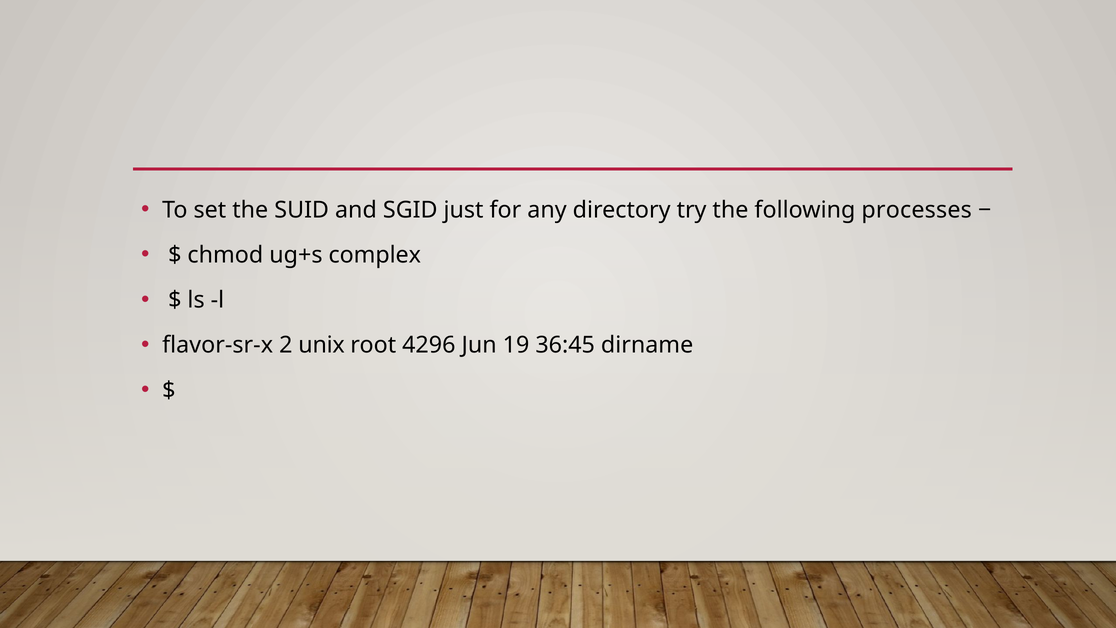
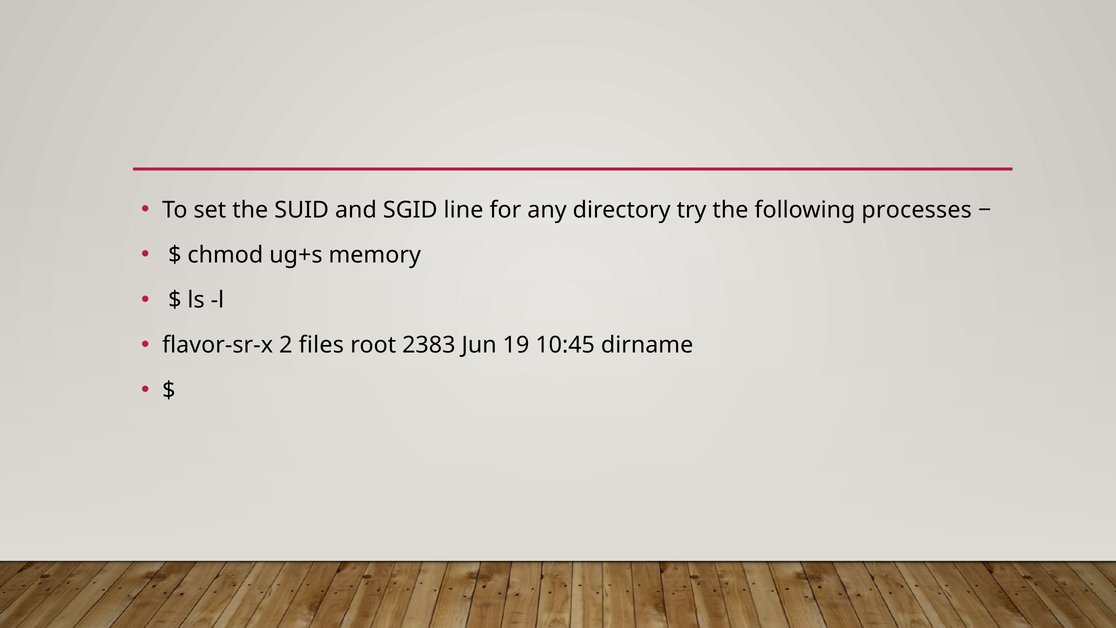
just: just -> line (464, 210)
complex: complex -> memory (375, 255)
unix: unix -> files (321, 345)
4296: 4296 -> 2383 (429, 345)
36:45: 36:45 -> 10:45 (565, 345)
